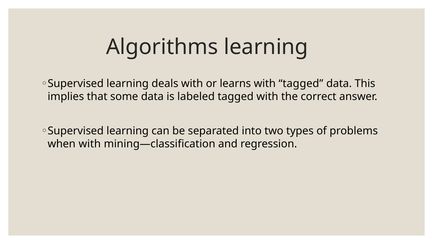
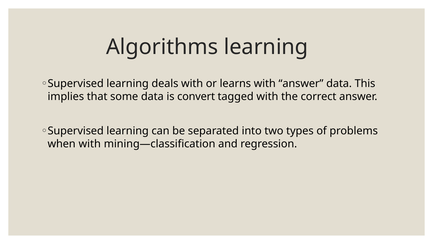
with tagged: tagged -> answer (301, 84)
labeled: labeled -> convert (196, 97)
